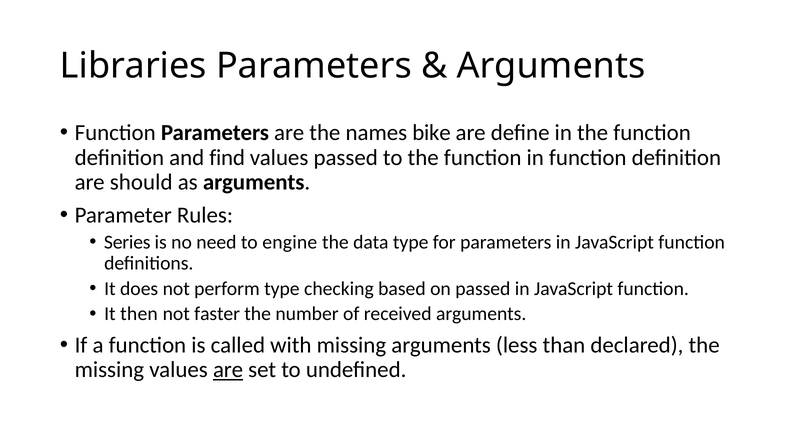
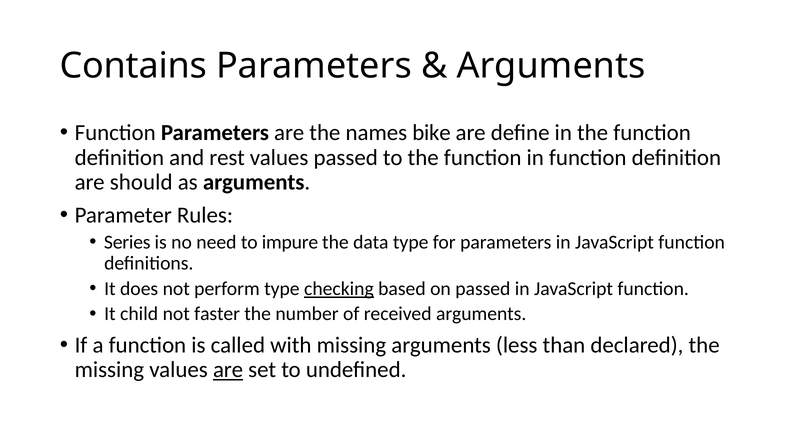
Libraries: Libraries -> Contains (133, 66)
find: find -> rest (227, 158)
engine: engine -> impure (290, 242)
checking underline: none -> present (339, 289)
then: then -> child (139, 314)
